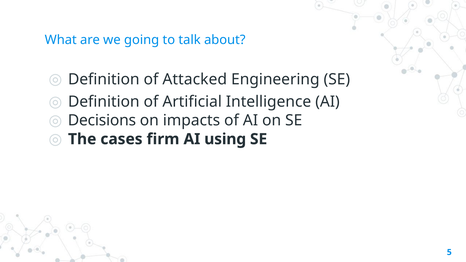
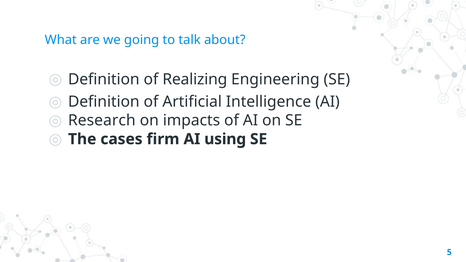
Attacked: Attacked -> Realizing (195, 79)
Decisions: Decisions -> Research (102, 121)
